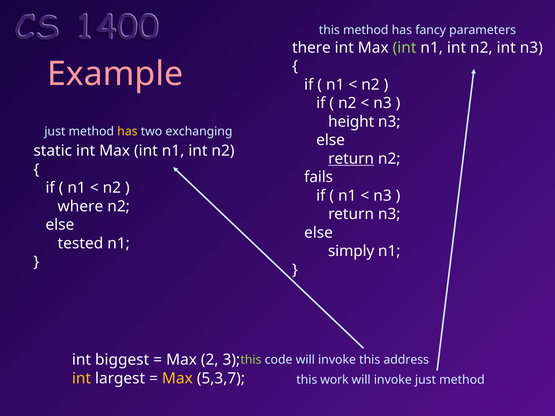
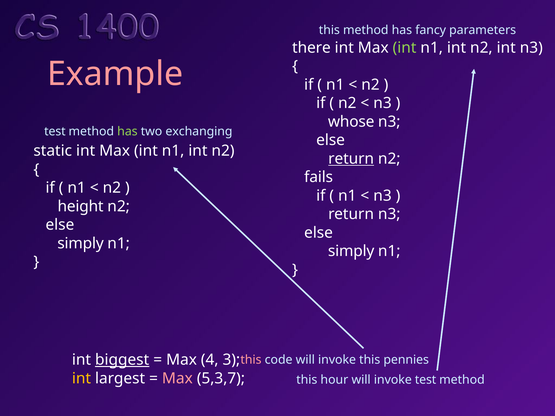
height: height -> whose (351, 122)
just: just -> test (55, 132)
has colour: yellow -> light green (127, 132)
where: where -> height (81, 206)
tested: tested -> simply (81, 243)
biggest underline: none -> present (122, 360)
2: 2 -> 4 (210, 360)
this colour: light green -> pink (251, 360)
address: address -> pennies (406, 360)
Max colour: yellow -> pink (177, 379)
work: work -> hour (334, 380)
invoke just: just -> test (426, 380)
